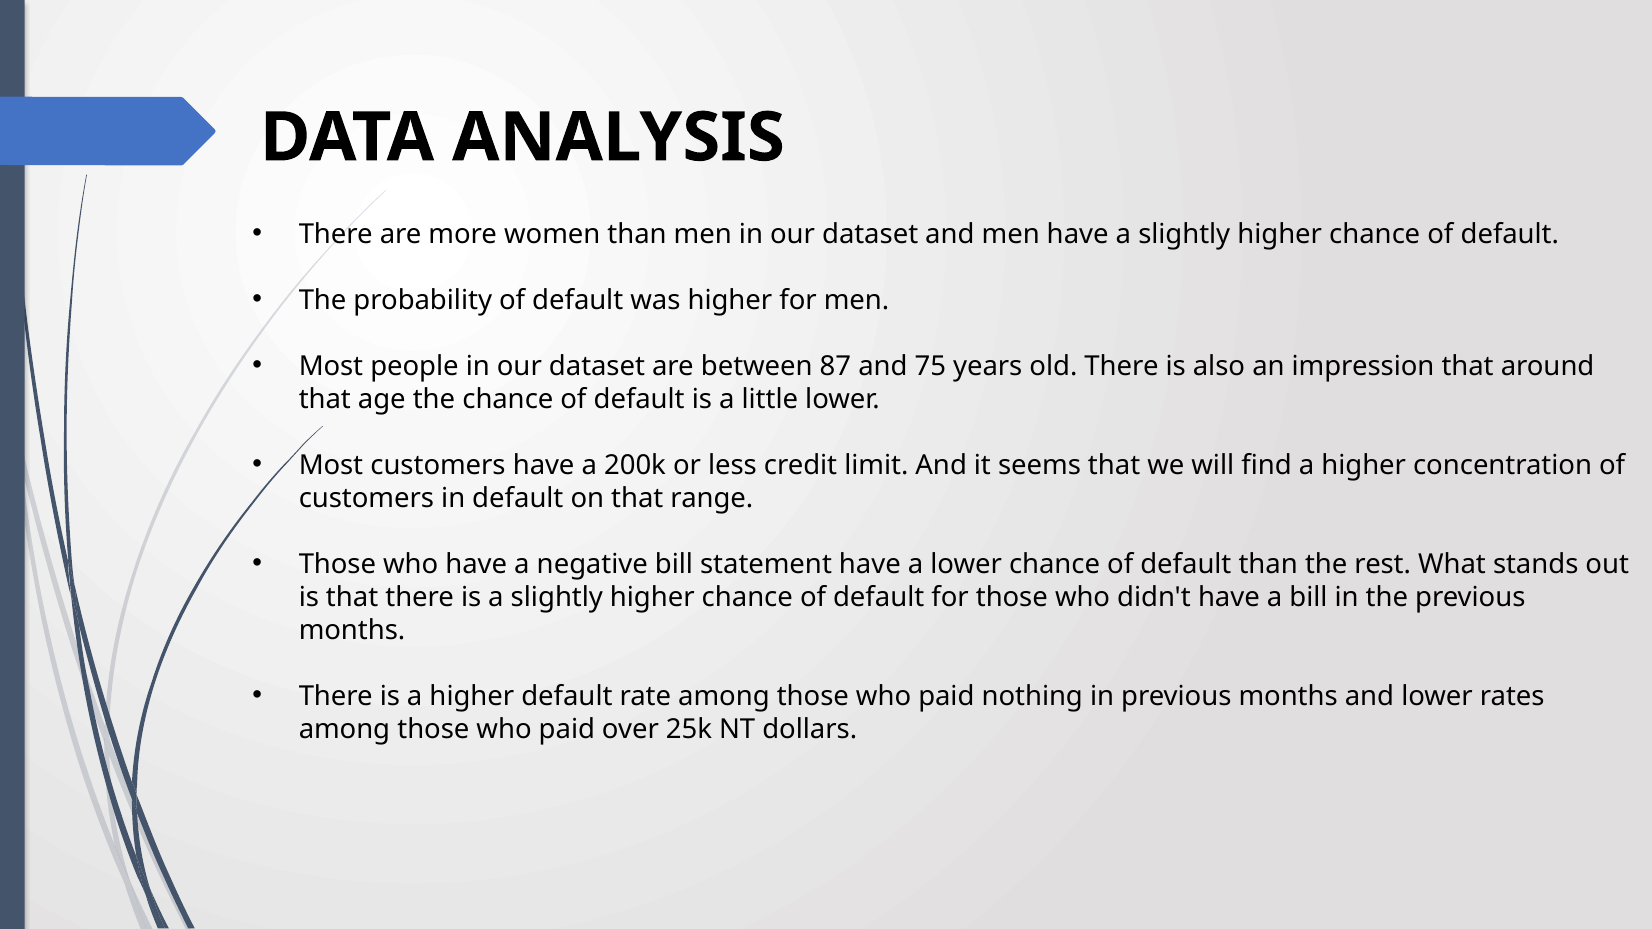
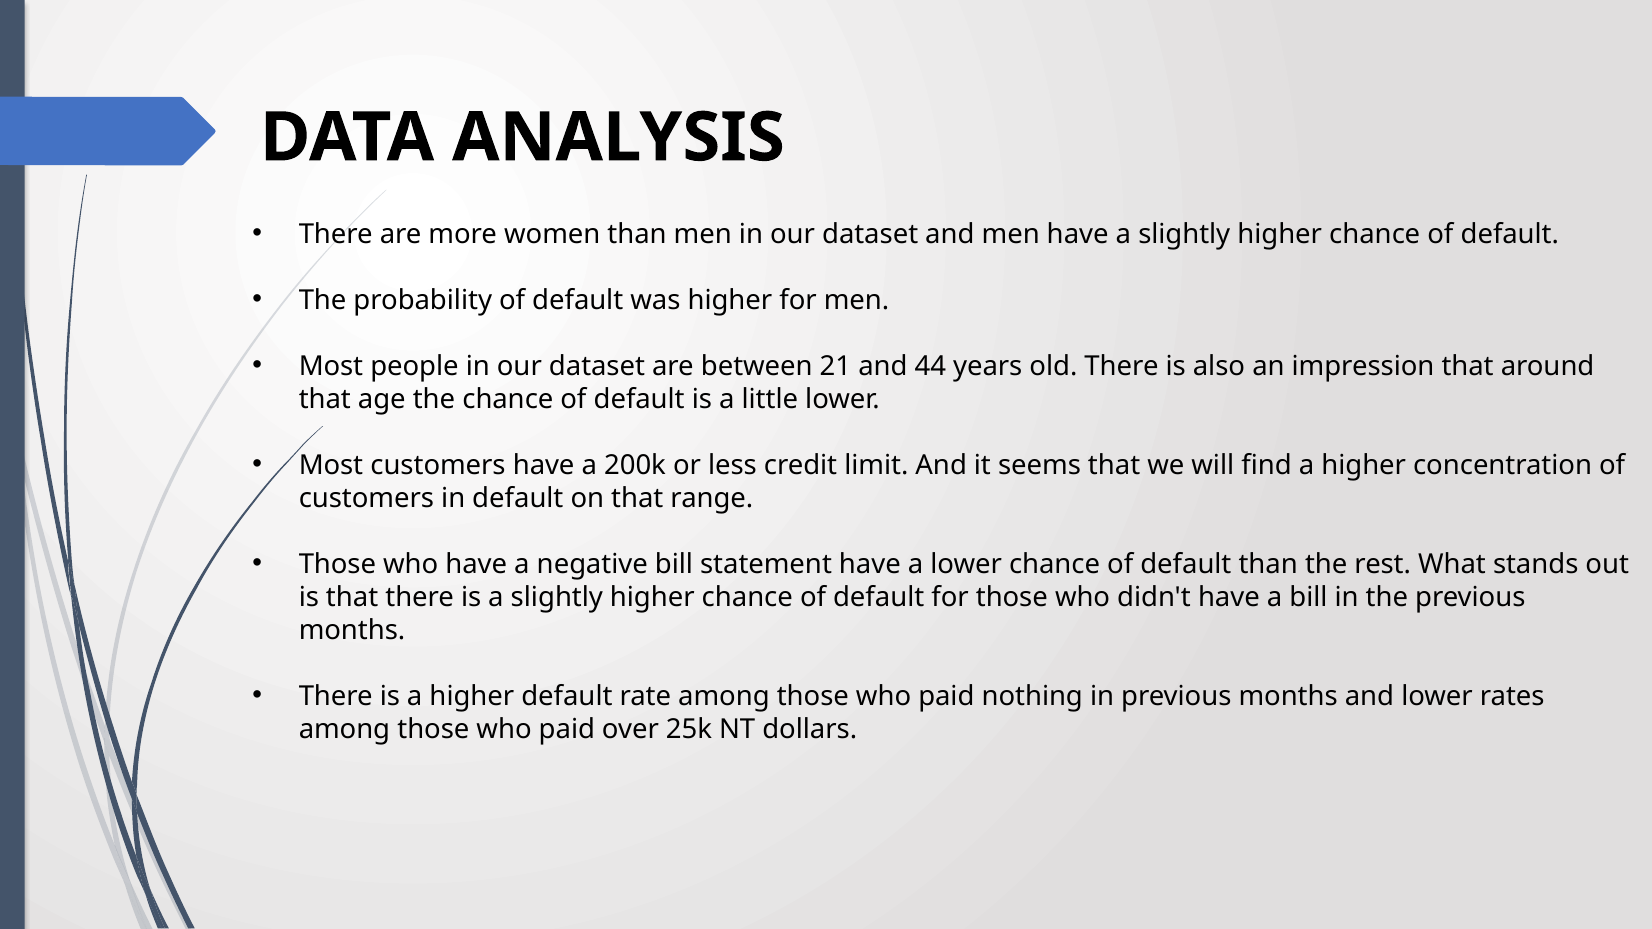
87: 87 -> 21 (835, 366)
75: 75 -> 44 (930, 366)
